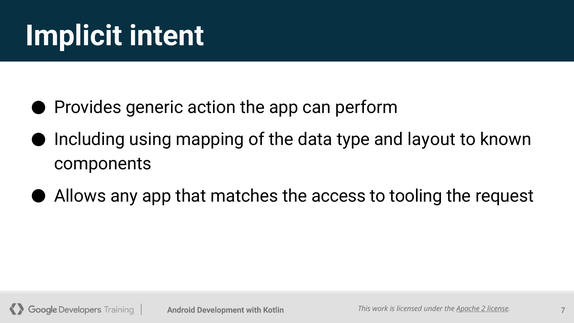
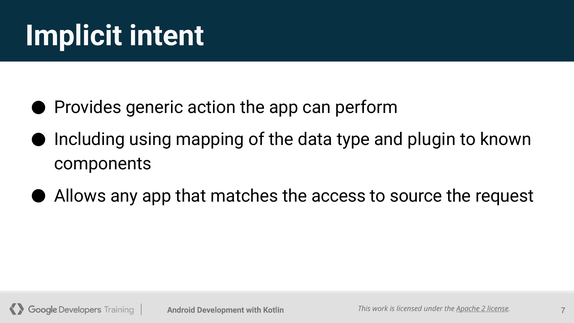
layout: layout -> plugin (432, 139)
tooling: tooling -> source (416, 196)
